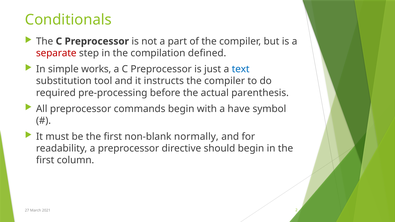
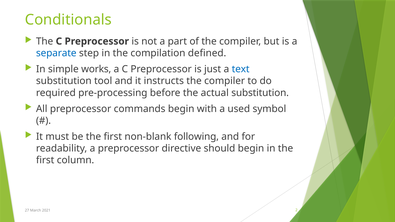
separate colour: red -> blue (56, 53)
actual parenthesis: parenthesis -> substitution (260, 93)
have: have -> used (239, 109)
normally: normally -> following (196, 137)
